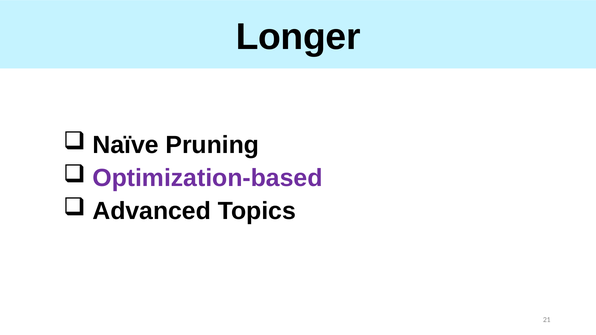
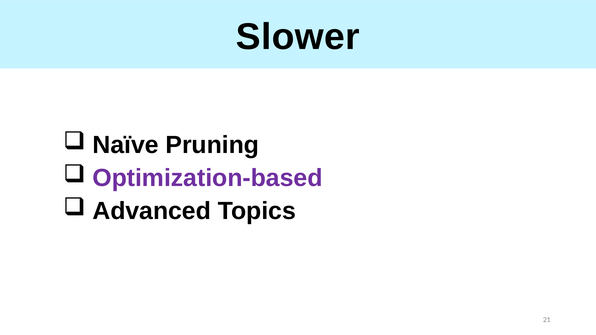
Longer: Longer -> Slower (298, 37)
